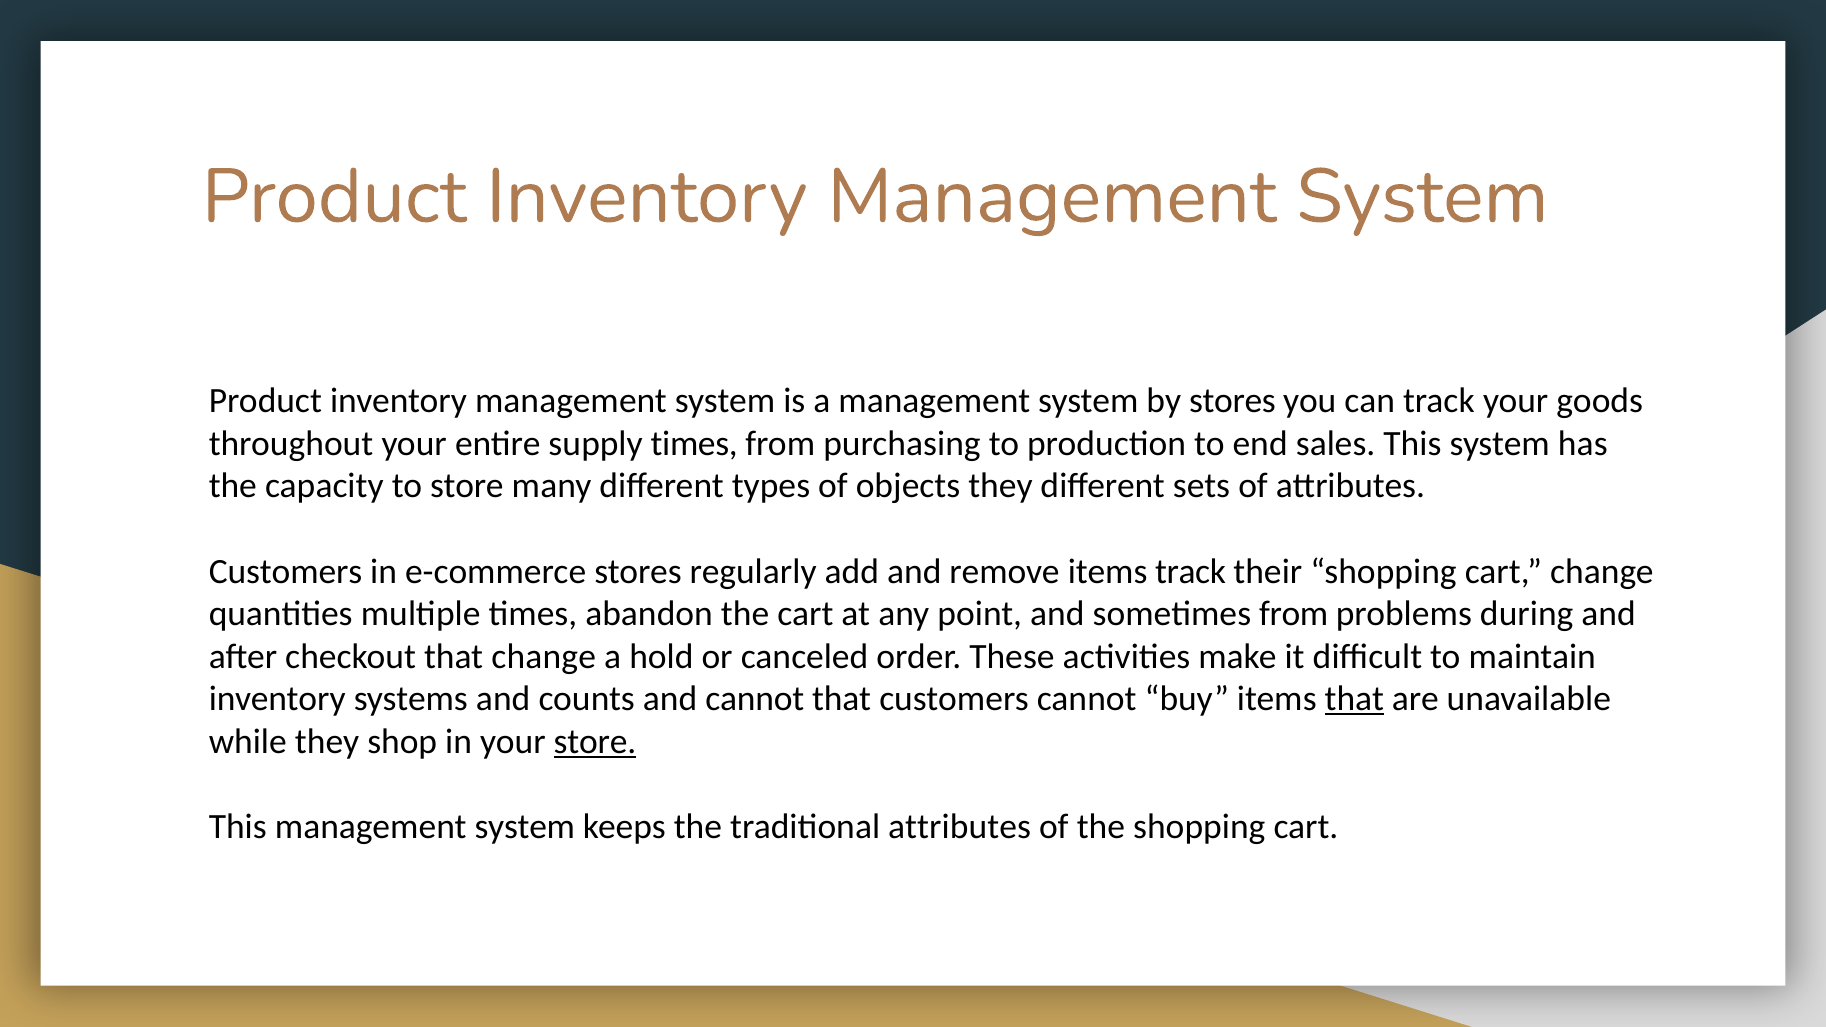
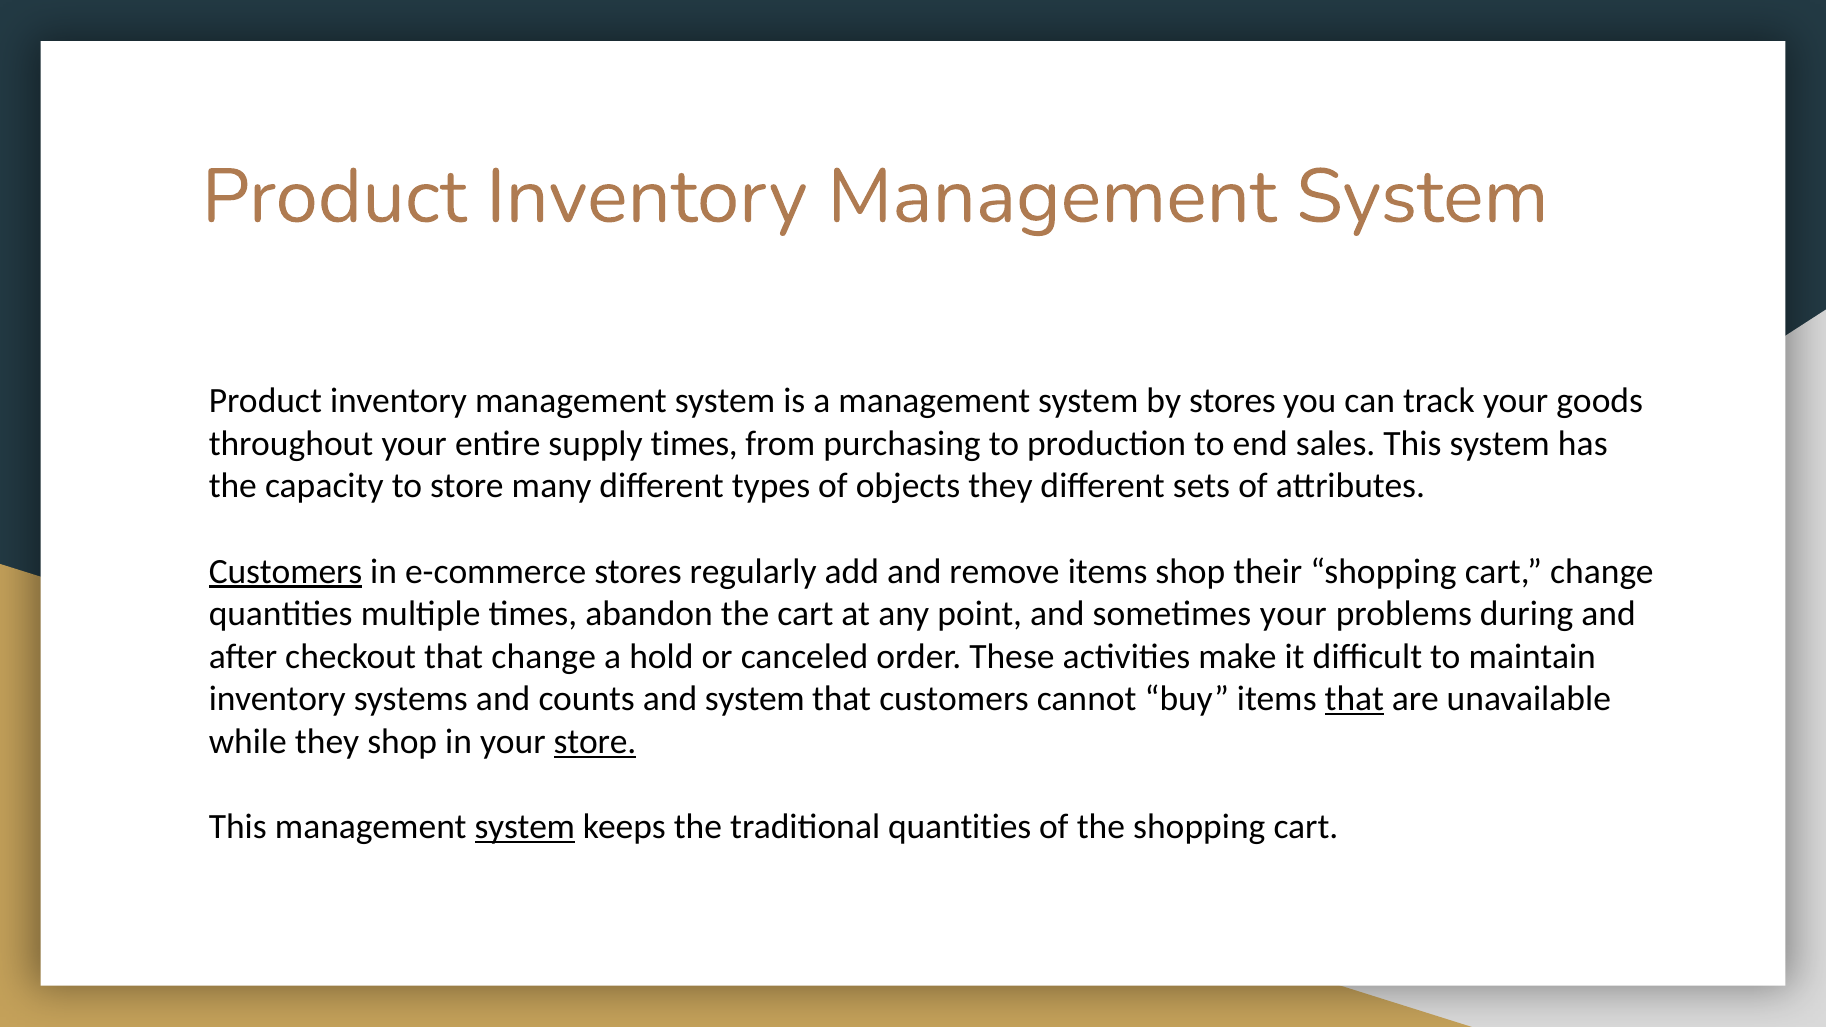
Customers underline: none -> present (286, 571)
items track: track -> shop (1190, 571)
sometimes from: from -> your (1293, 614)
and cannot: cannot -> system (755, 699)
system underline: none -> present (525, 827)
traditional attributes: attributes -> quantities (960, 827)
